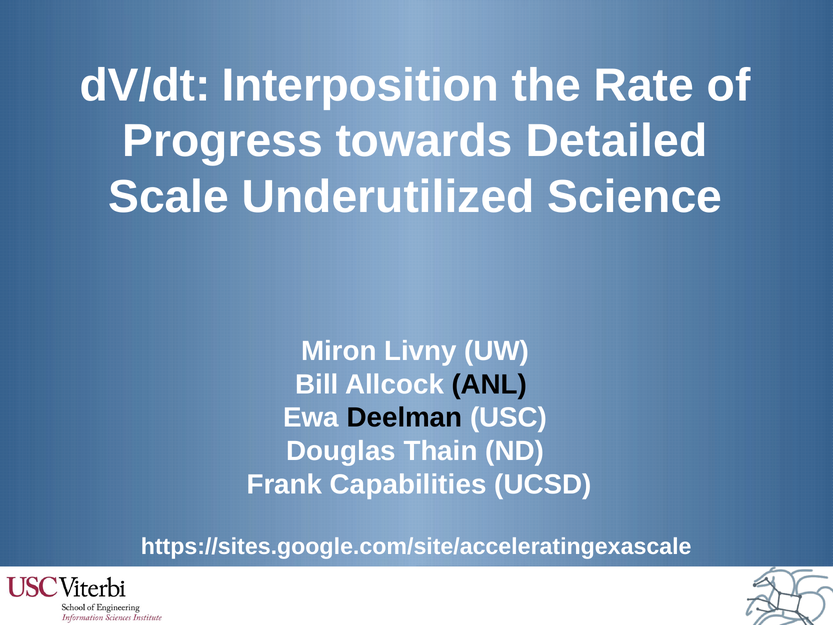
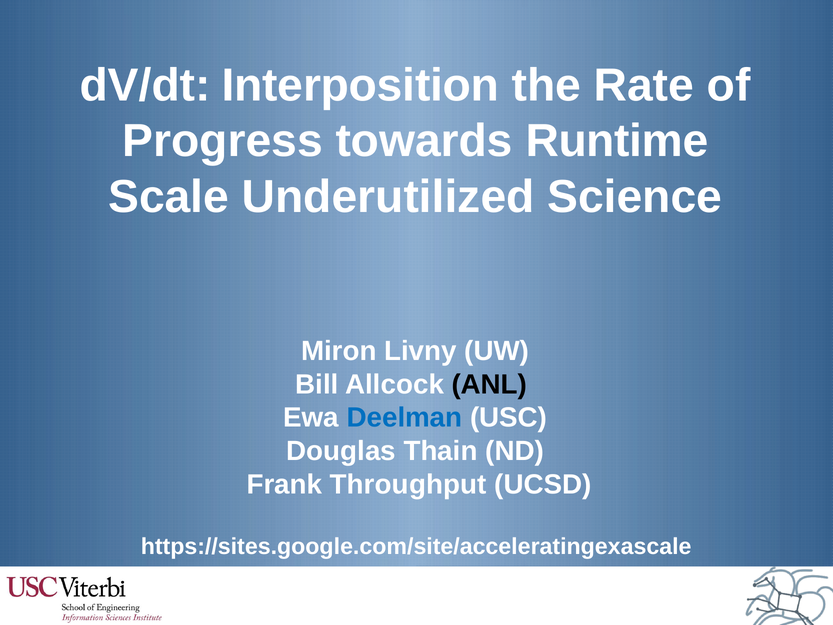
Detailed: Detailed -> Runtime (617, 141)
Deelman colour: black -> blue (404, 417)
Capabilities: Capabilities -> Throughput (408, 484)
